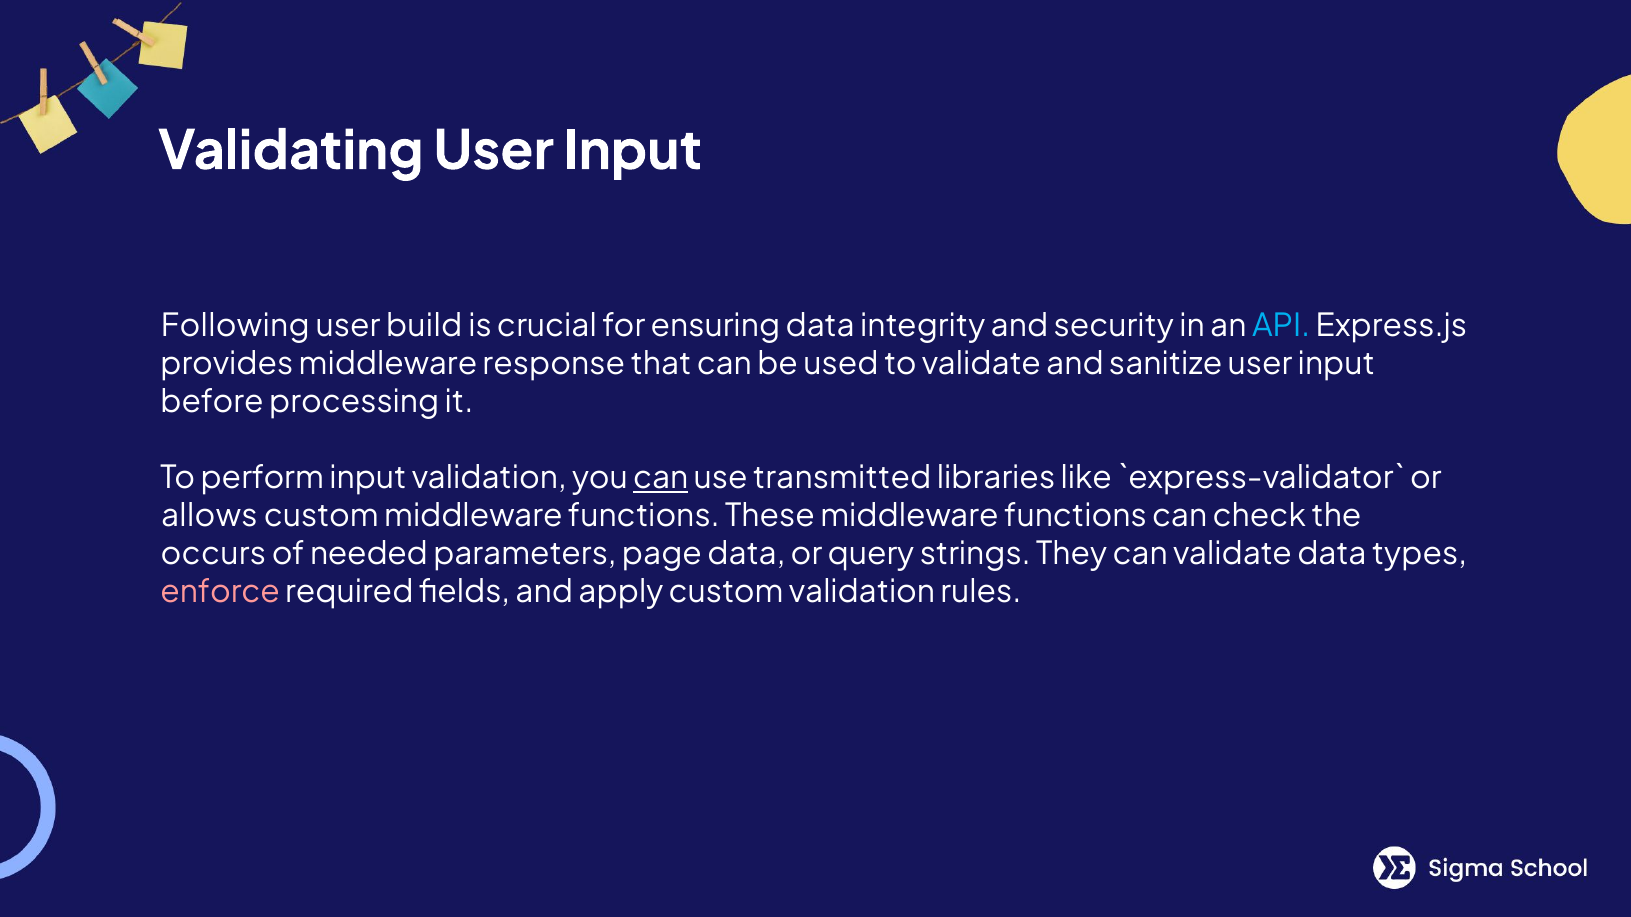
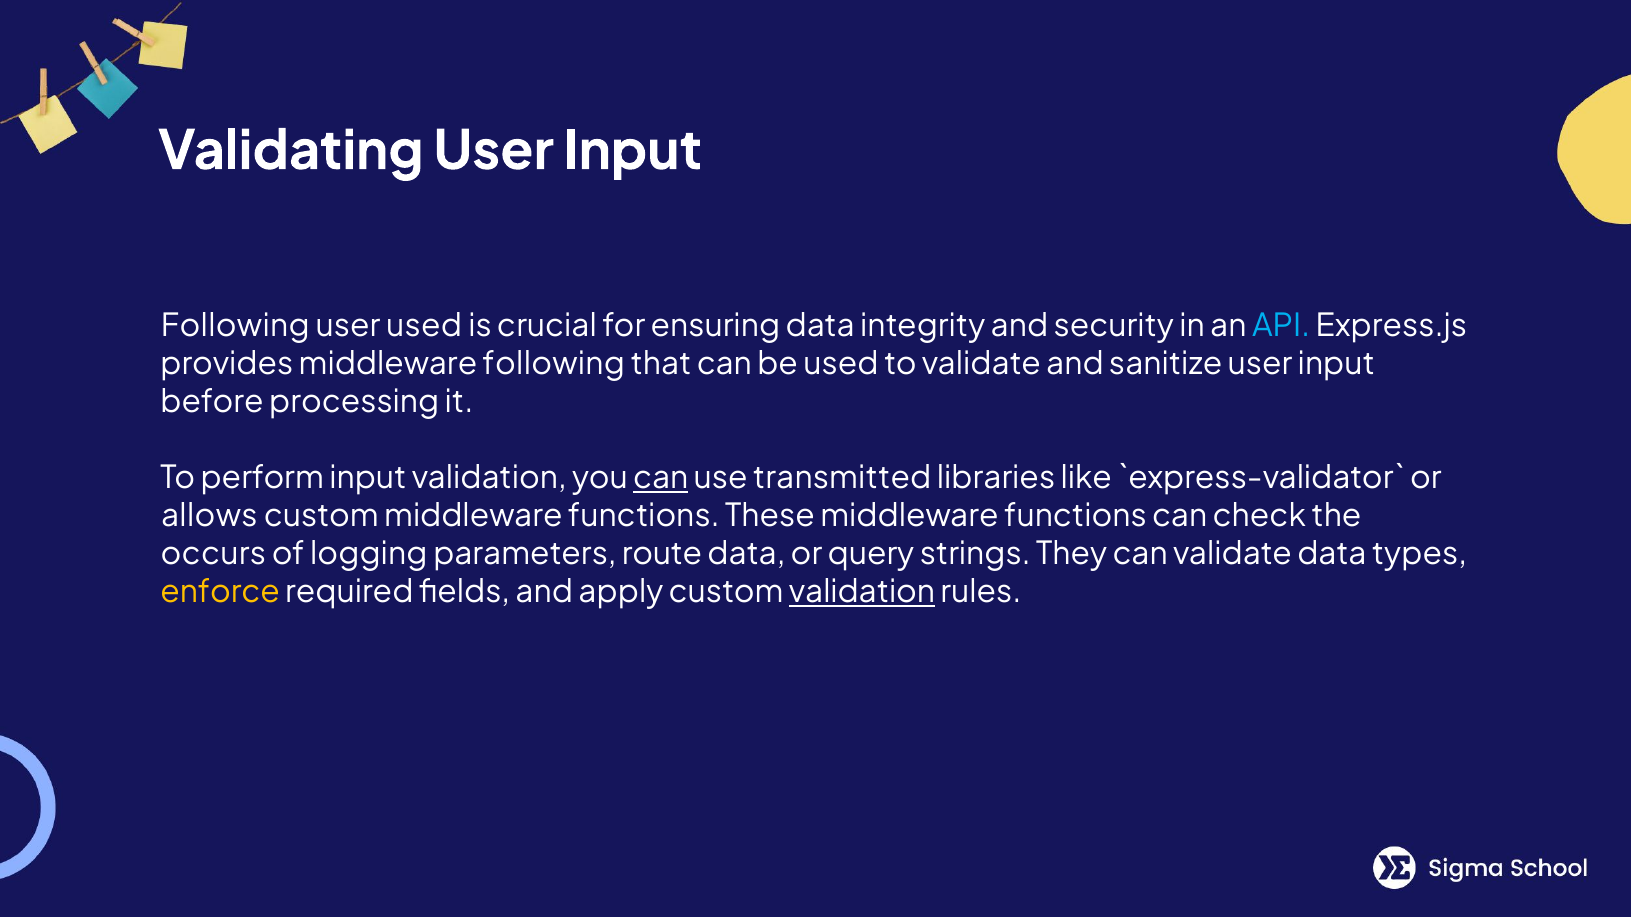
user build: build -> used (424, 326)
middleware response: response -> following (554, 364)
needed: needed -> logging (369, 554)
page: page -> route (662, 554)
enforce colour: pink -> yellow (220, 593)
validation underline: none -> present (862, 593)
